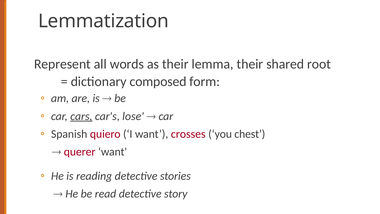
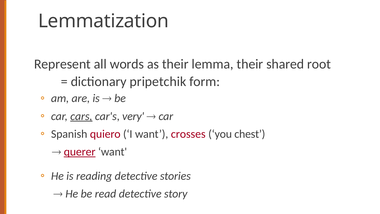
composed: composed -> pripetchik (158, 81)
lose: lose -> very (133, 116)
querer underline: none -> present (80, 152)
